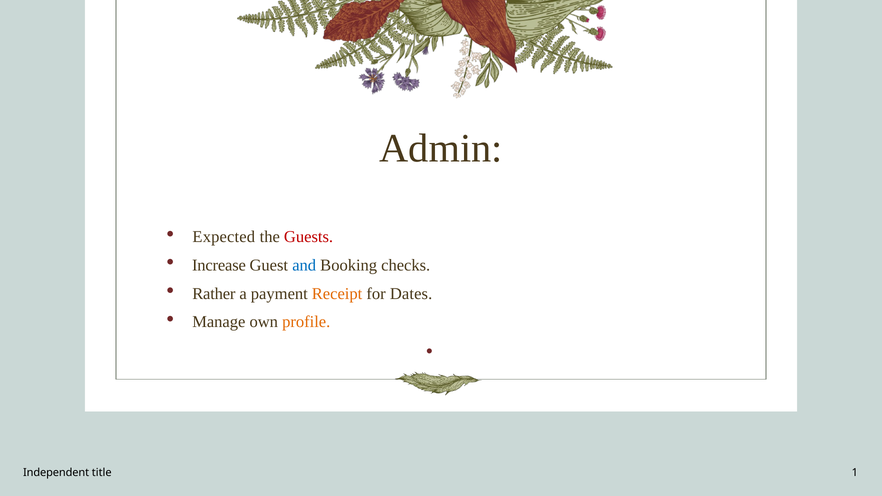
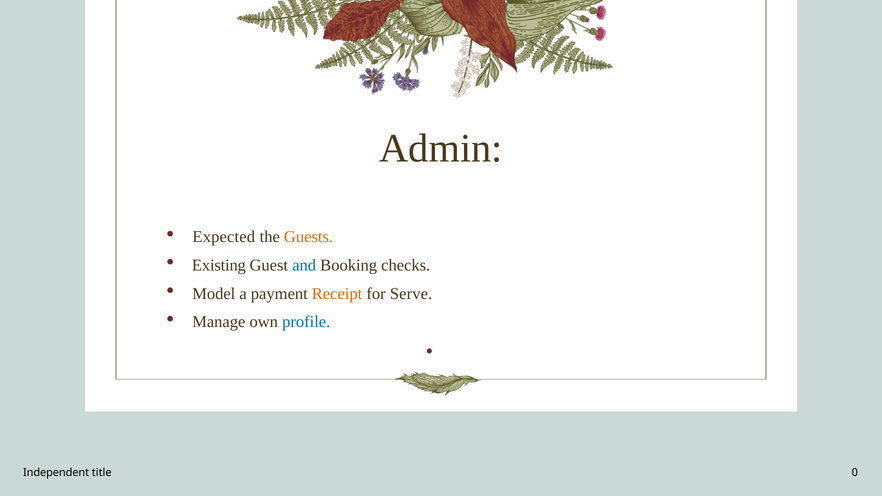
Guests colour: red -> orange (309, 237)
Increase: Increase -> Existing (219, 265)
Rather: Rather -> Model (214, 294)
Dates: Dates -> Serve (411, 294)
profile colour: orange -> blue (306, 322)
1: 1 -> 0 (855, 473)
